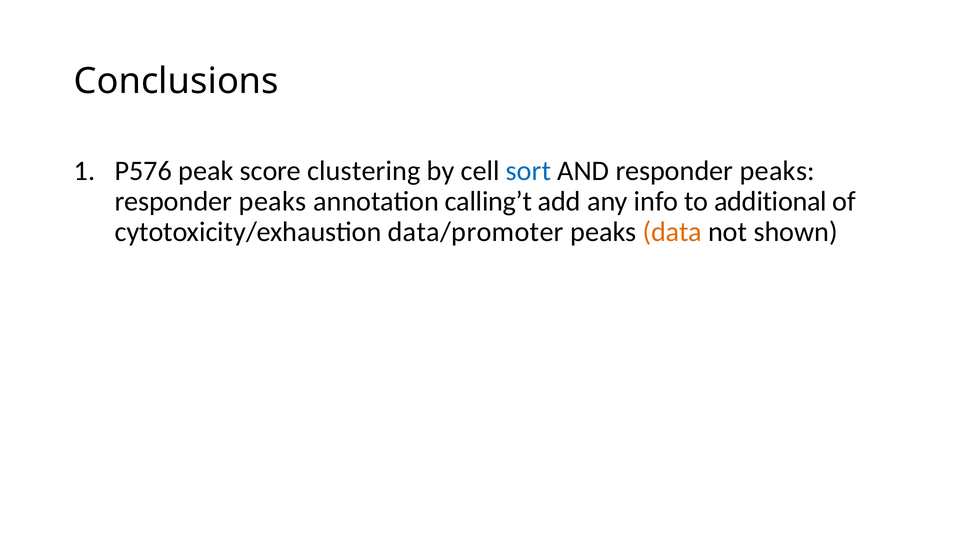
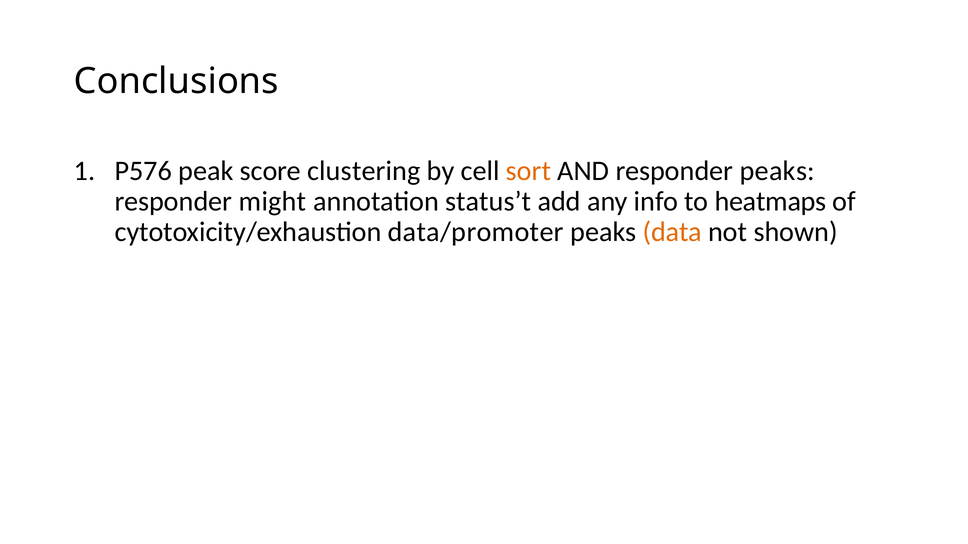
sort colour: blue -> orange (528, 171)
peaks: peaks -> might (273, 201)
calling’t: calling’t -> status’t (488, 201)
additional: additional -> heatmaps (771, 201)
